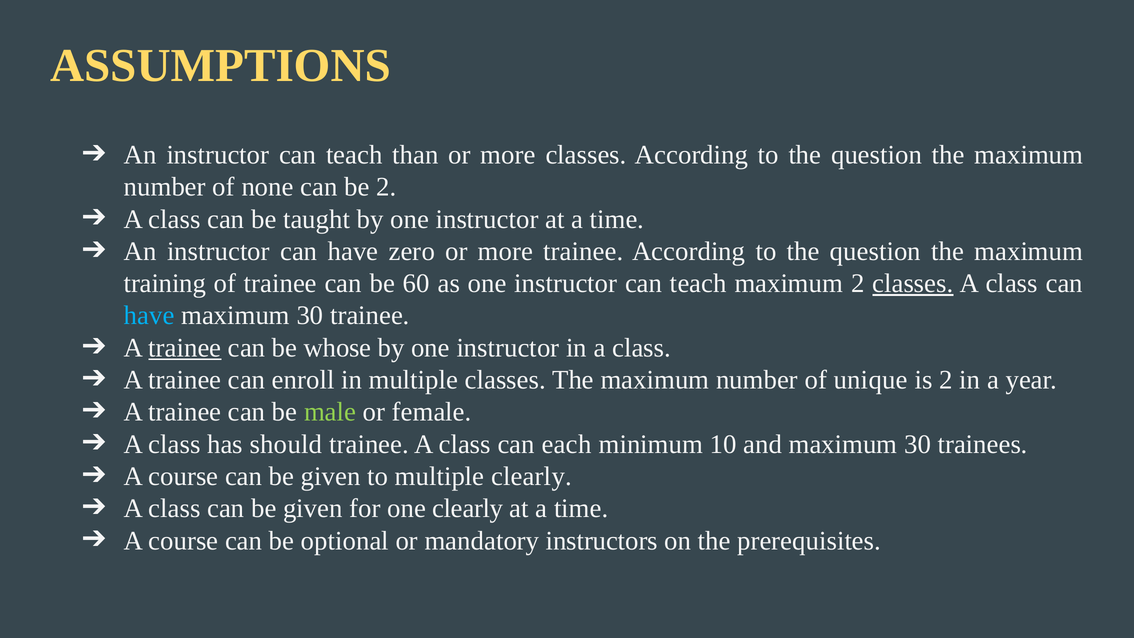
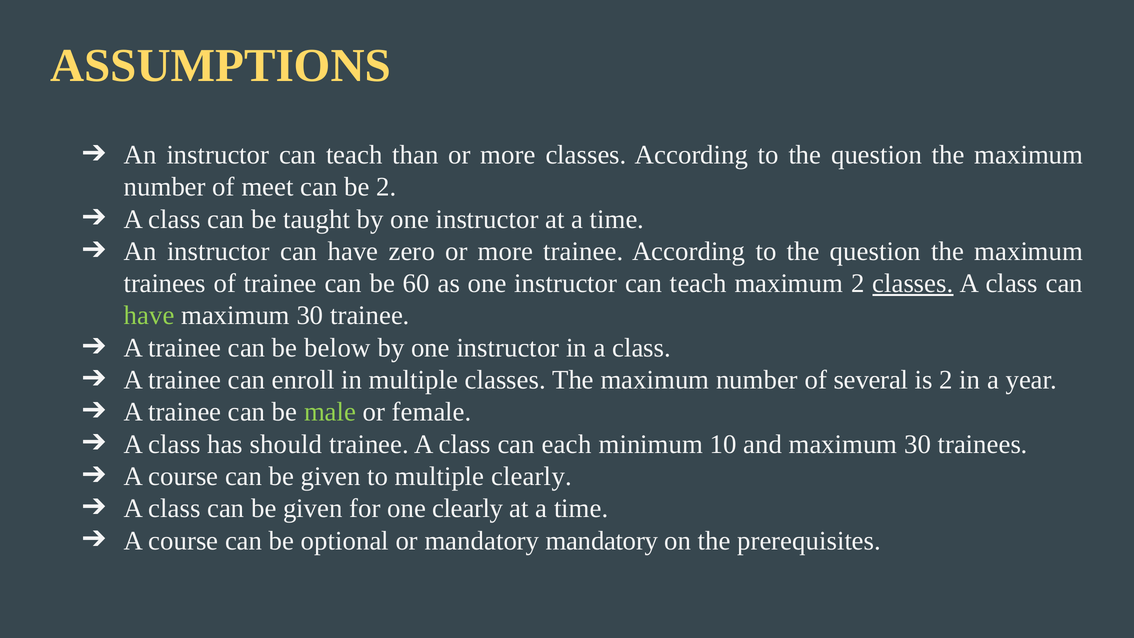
none: none -> meet (268, 187)
training: training -> trainees (165, 283)
have colour: light blue -> light green (149, 316)
trainee underline: present -> none (185, 348)
whose: whose -> below (337, 348)
unique: unique -> several (871, 380)
mandatory instructors: instructors -> mandatory (602, 541)
